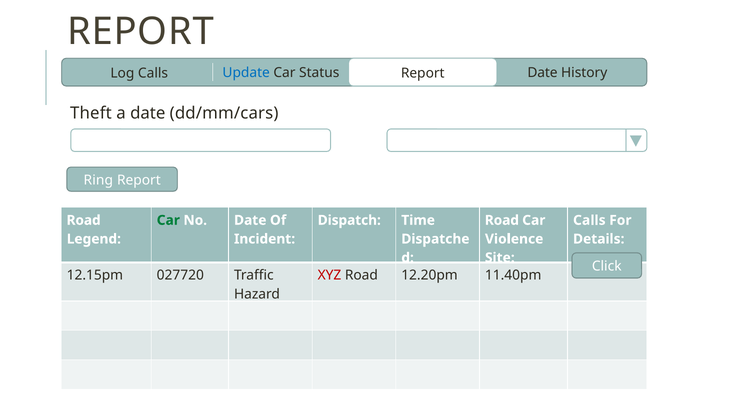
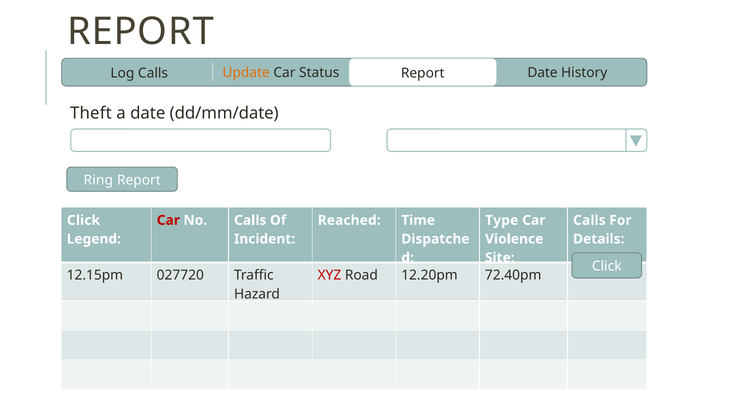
Update colour: blue -> orange (246, 73)
dd/mm/cars: dd/mm/cars -> dd/mm/date (224, 113)
Road: Road -> Click (83, 220)
Car colour: green -> red (168, 220)
No Date: Date -> Calls (250, 220)
Dispatch: Dispatch -> Reached (349, 220)
Road: Road -> Type (502, 220)
11.40pm: 11.40pm -> 72.40pm (513, 275)
